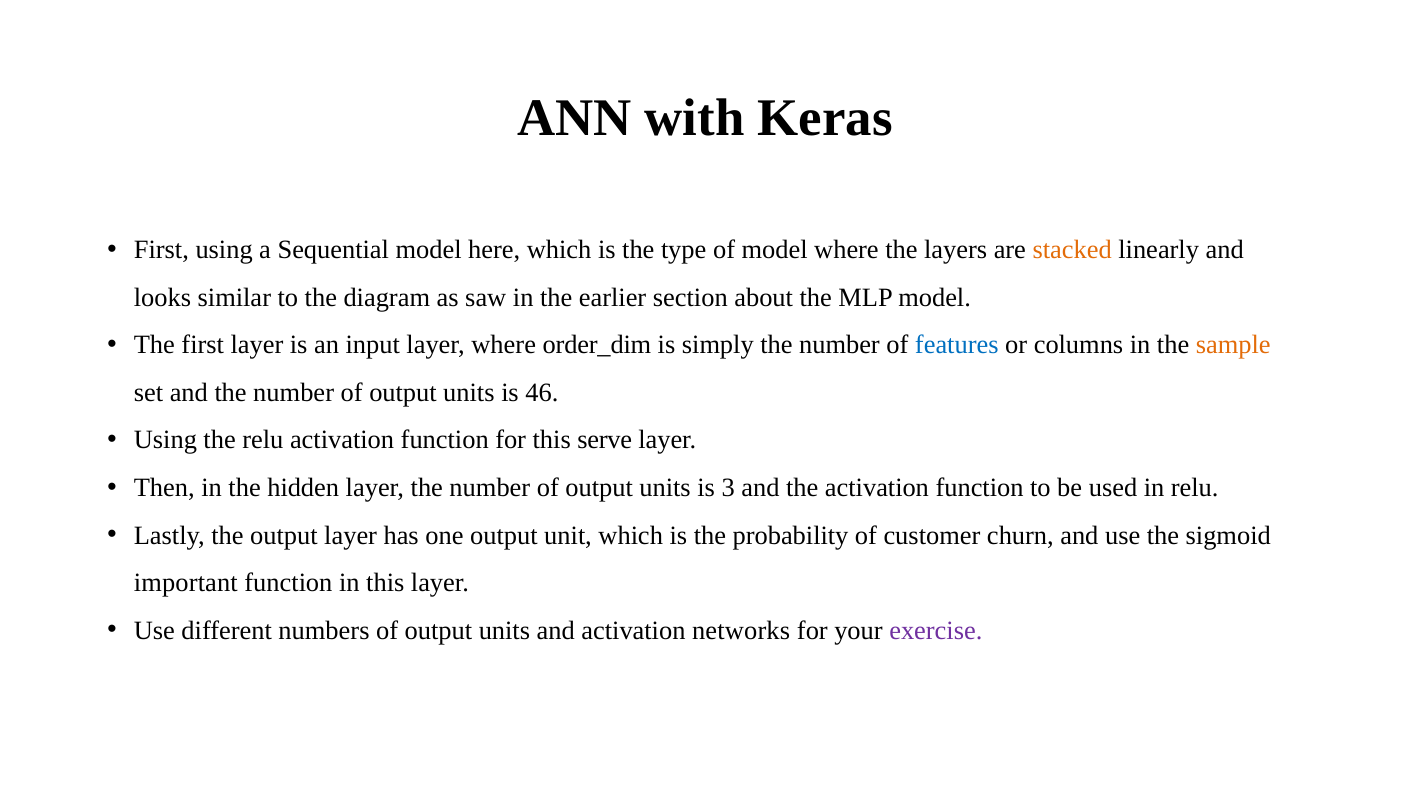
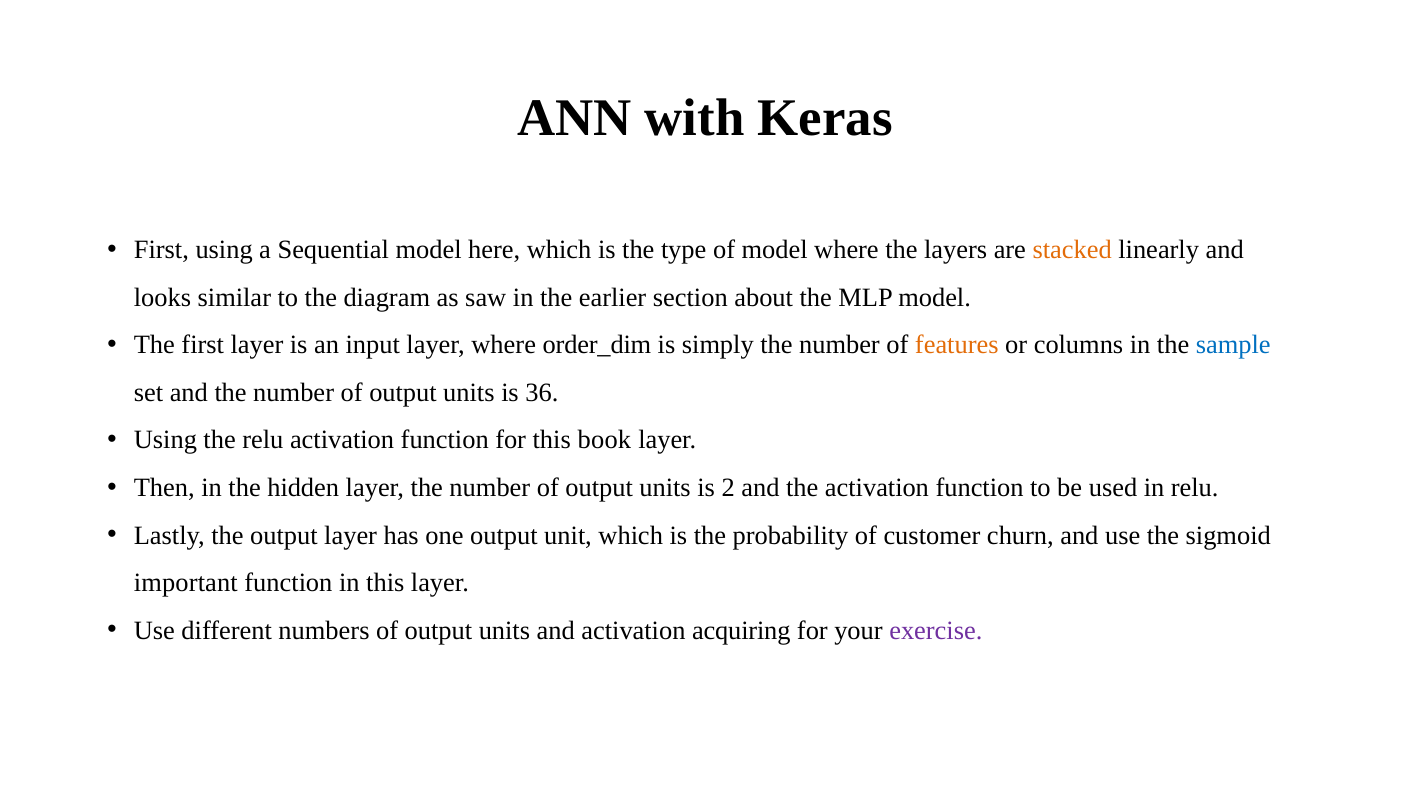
features colour: blue -> orange (957, 345)
sample colour: orange -> blue (1233, 345)
46: 46 -> 36 (542, 393)
serve: serve -> book (604, 440)
3: 3 -> 2 (728, 488)
networks: networks -> acquiring (741, 631)
